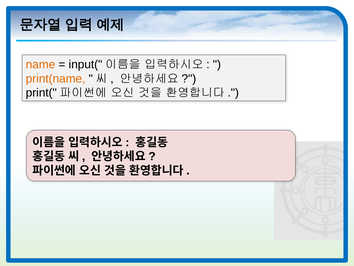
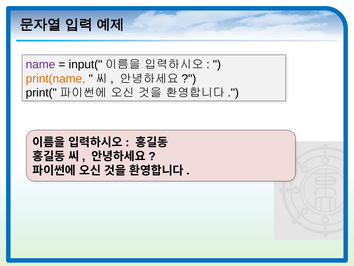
name colour: orange -> purple (40, 64)
